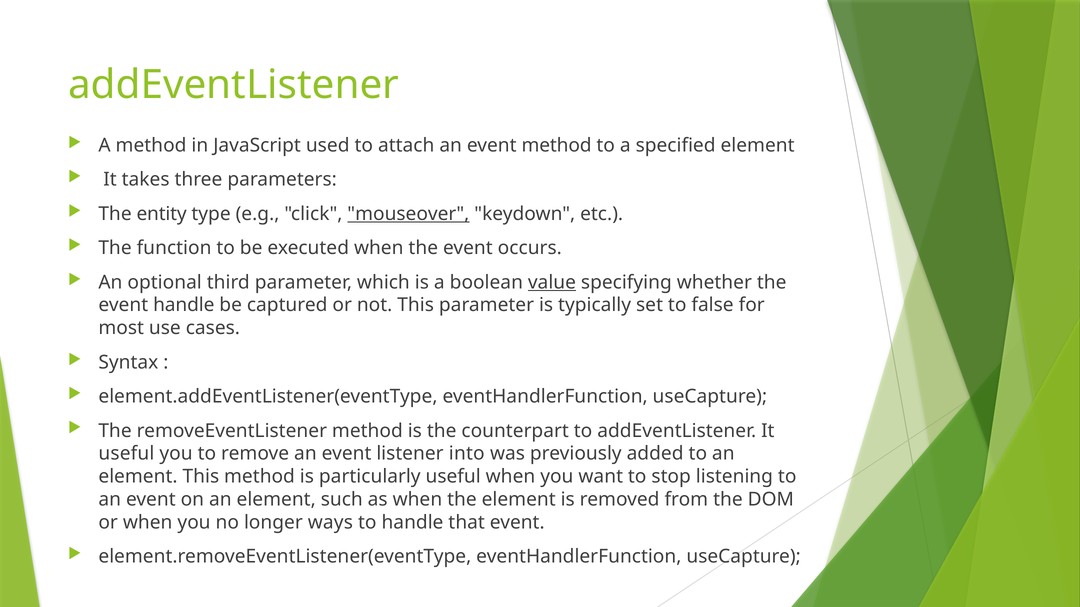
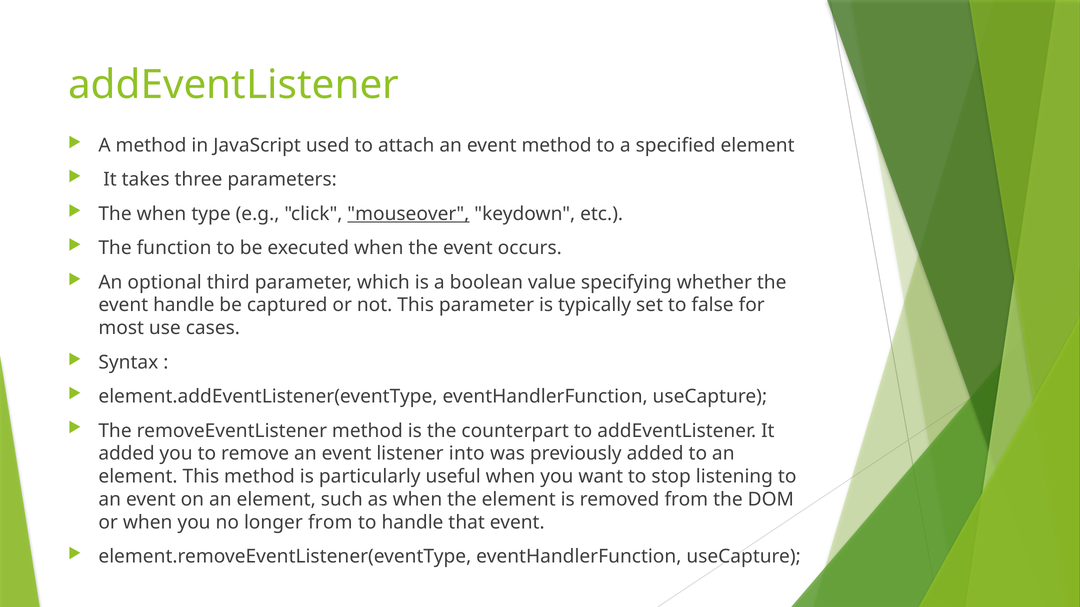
The entity: entity -> when (161, 214)
value underline: present -> none (552, 282)
useful: useful -> added (127, 454)
longer ways: ways -> from (330, 523)
